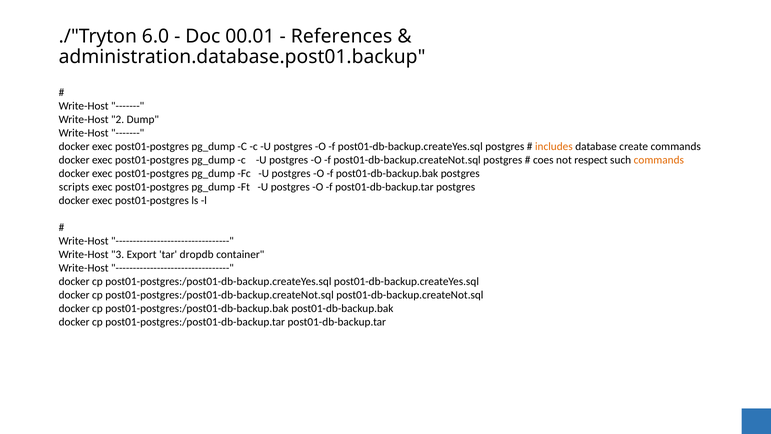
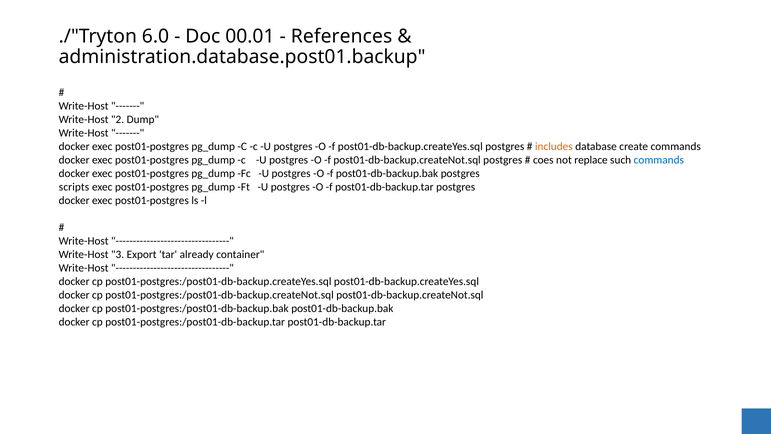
respect: respect -> replace (591, 160)
commands colour: orange -> blue (659, 160)
dropdb: dropdb -> already (197, 254)
